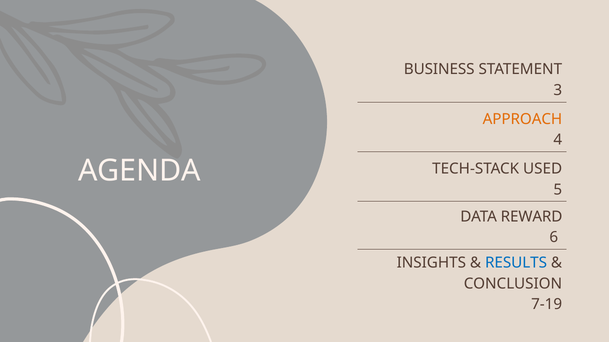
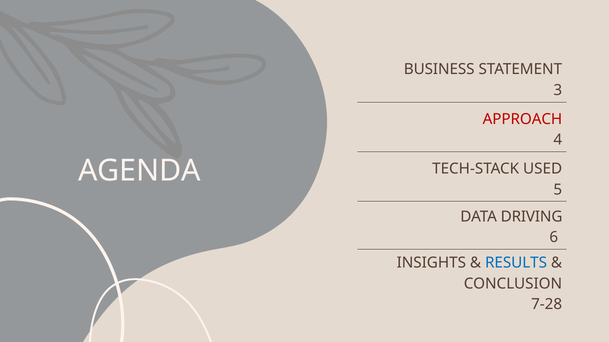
APPROACH colour: orange -> red (522, 119)
REWARD: REWARD -> DRIVING (532, 217)
7-19: 7-19 -> 7-28 (547, 305)
